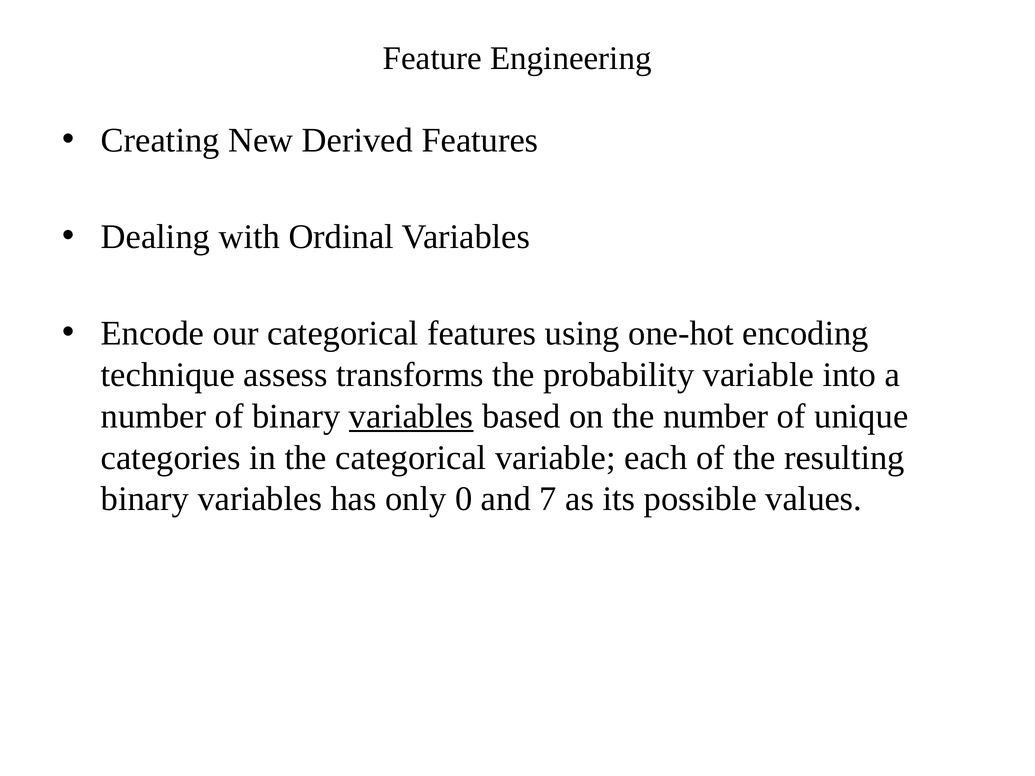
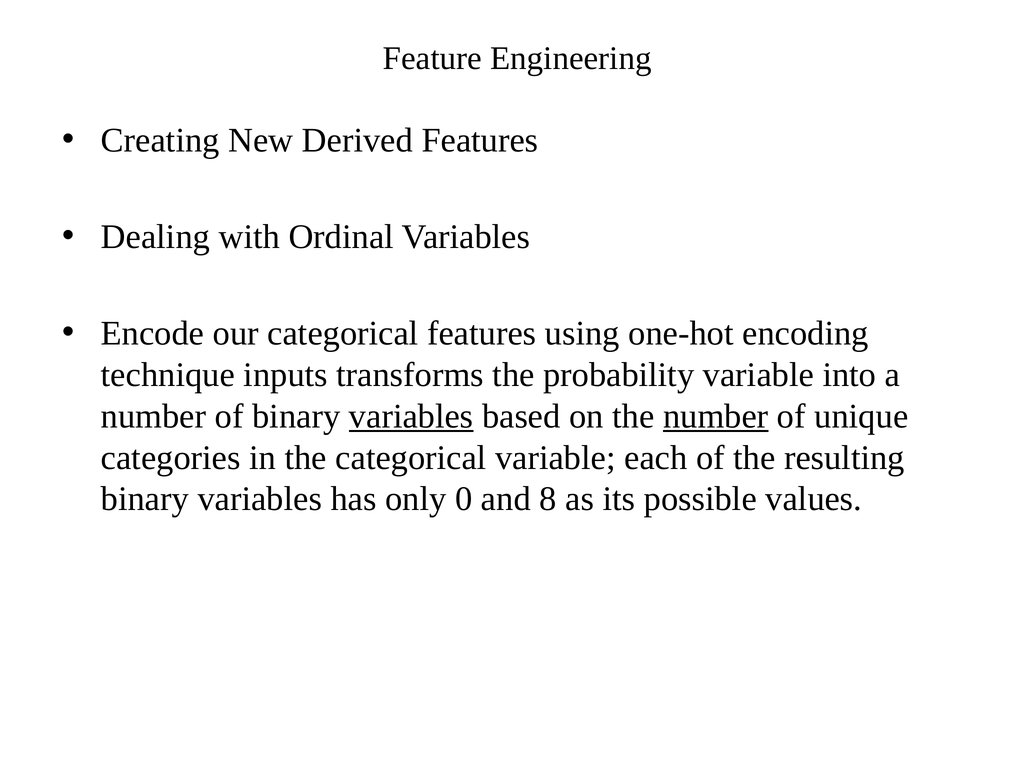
assess: assess -> inputs (286, 375)
number underline: none -> present (716, 416)
7: 7 -> 8 (548, 499)
